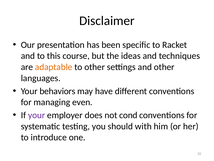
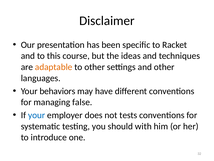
even: even -> false (82, 102)
your colour: purple -> blue (37, 115)
cond: cond -> tests (128, 115)
